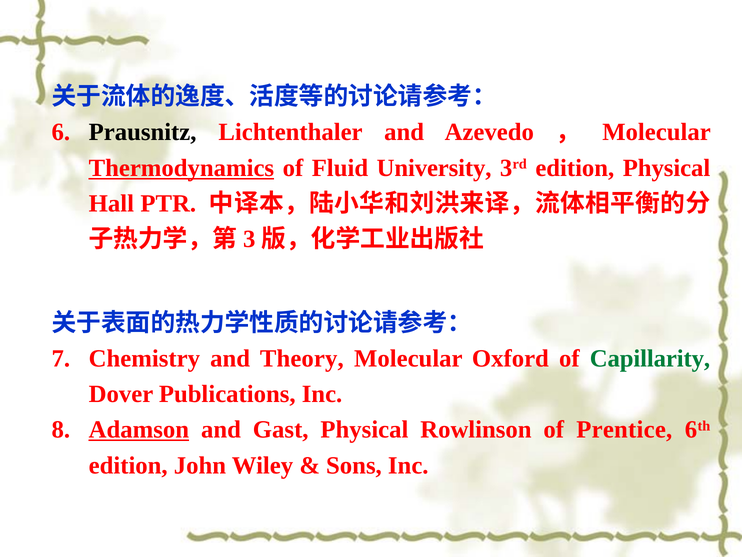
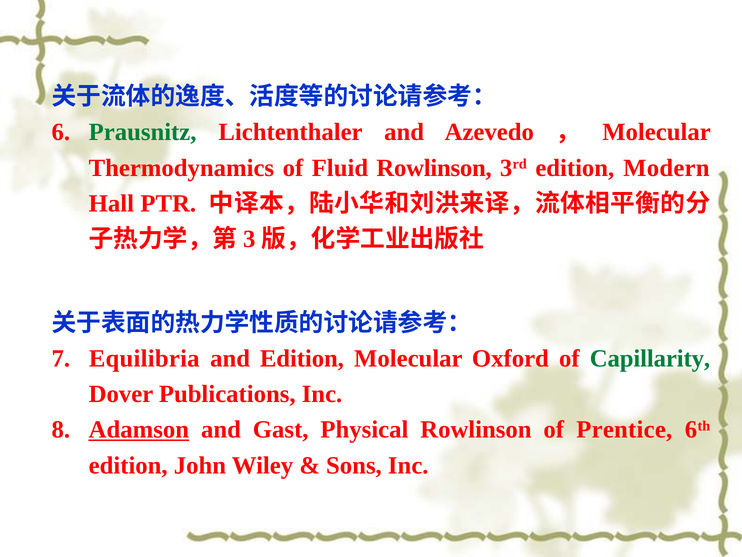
Prausnitz colour: black -> green (143, 132)
Thermodynamics underline: present -> none (181, 168)
Fluid University: University -> Rowlinson (434, 168)
edition Physical: Physical -> Modern (666, 168)
Chemistry: Chemistry -> Equilibria (144, 358)
and Theory: Theory -> Edition (302, 358)
